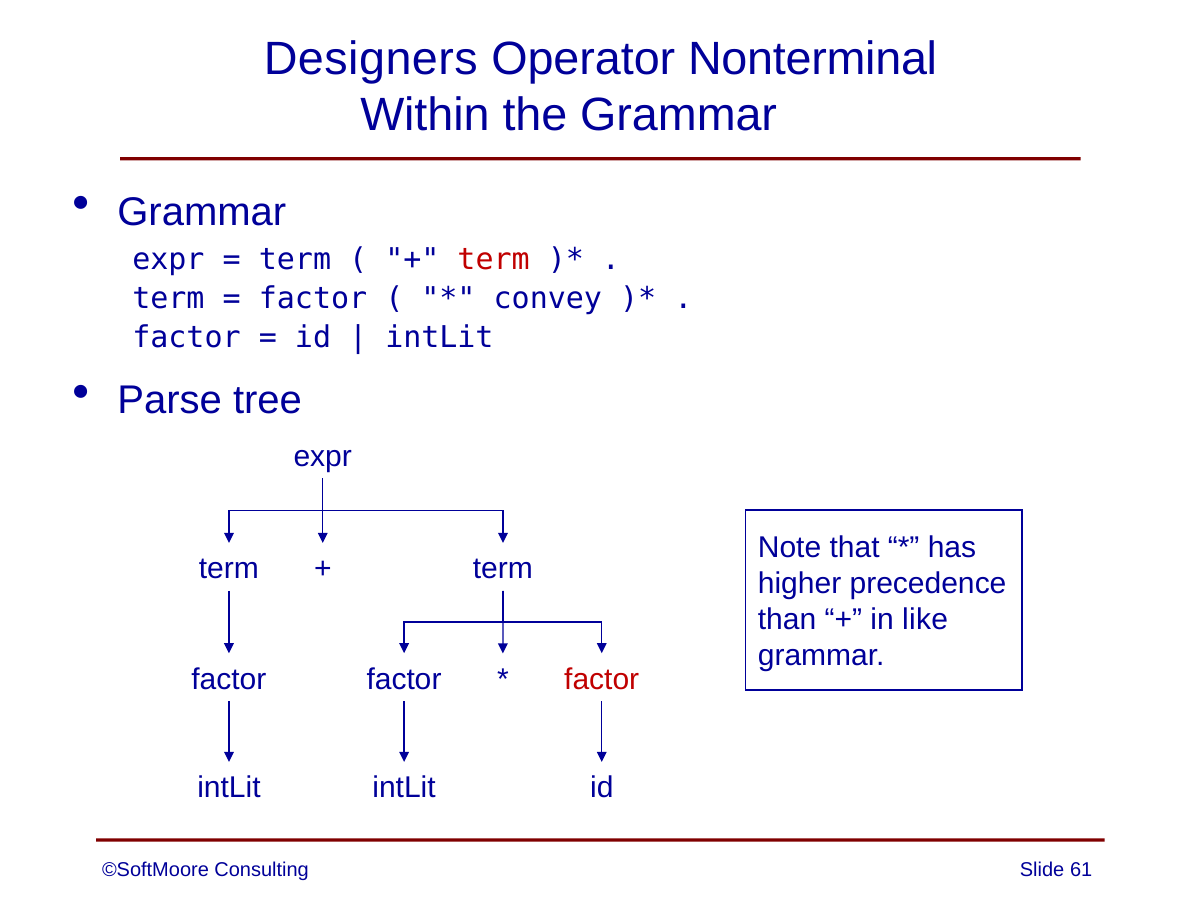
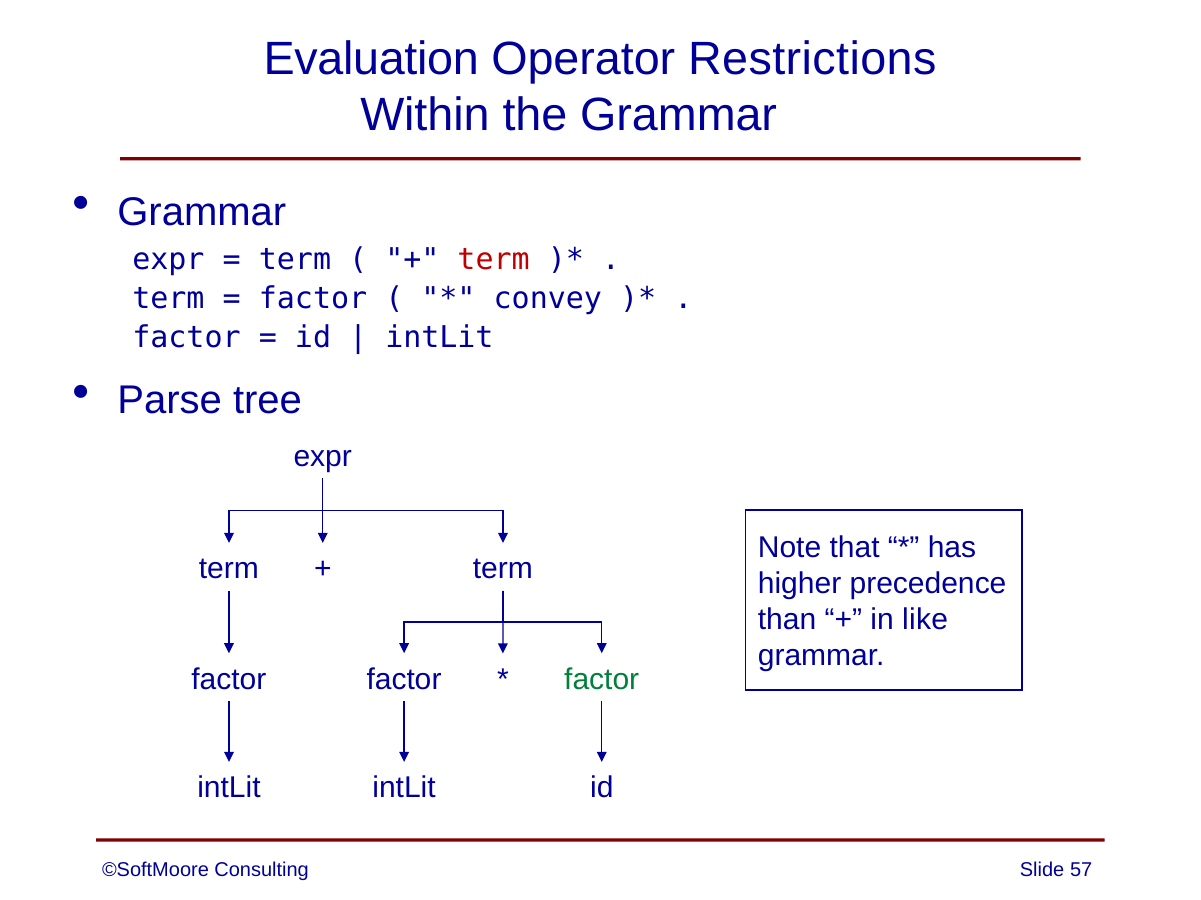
Designers: Designers -> Evaluation (371, 59)
Nonterminal: Nonterminal -> Restrictions (812, 59)
factor colour: red -> green (602, 680)
61: 61 -> 57 (1081, 870)
